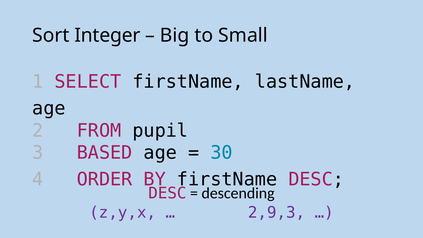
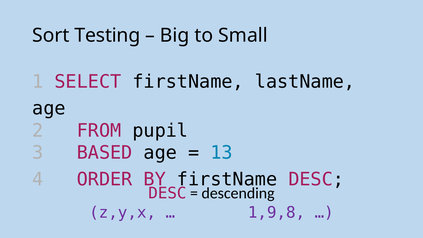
Integer: Integer -> Testing (107, 36)
30: 30 -> 13 (222, 153)
2,9,3: 2,9,3 -> 1,9,8 (276, 212)
